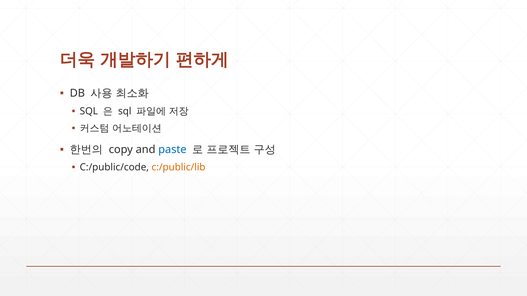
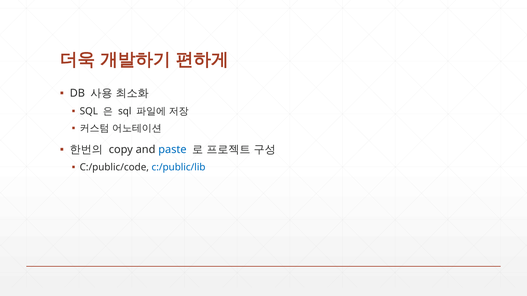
c:/public/lib colour: orange -> blue (179, 168)
